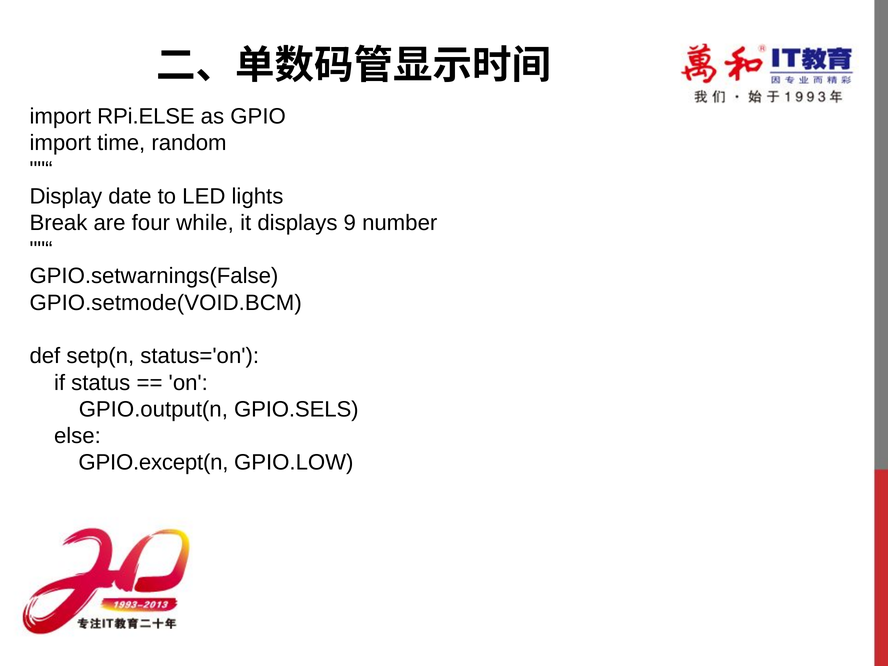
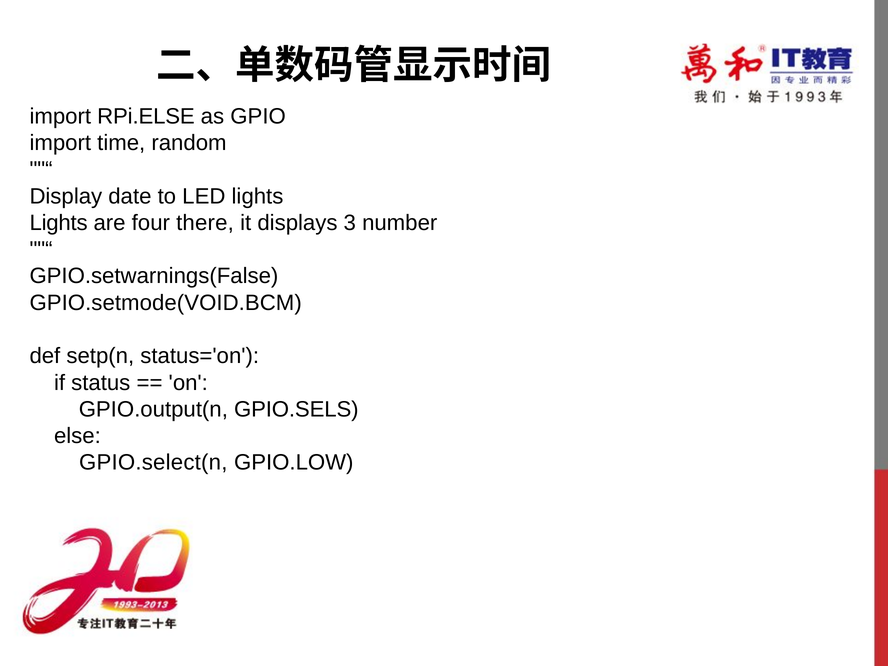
Break: Break -> Lights (59, 223)
while: while -> there (205, 223)
9: 9 -> 3 (350, 223)
GPIO.except(n: GPIO.except(n -> GPIO.select(n (153, 463)
